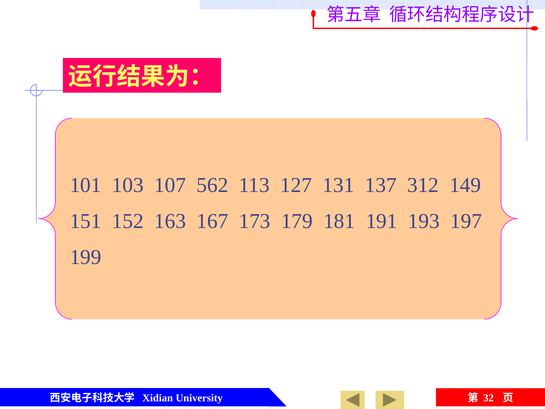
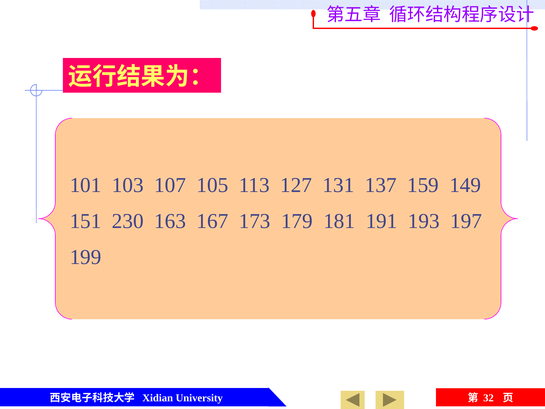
562: 562 -> 105 (212, 185)
312: 312 -> 159 (423, 185)
152: 152 -> 230 (128, 221)
